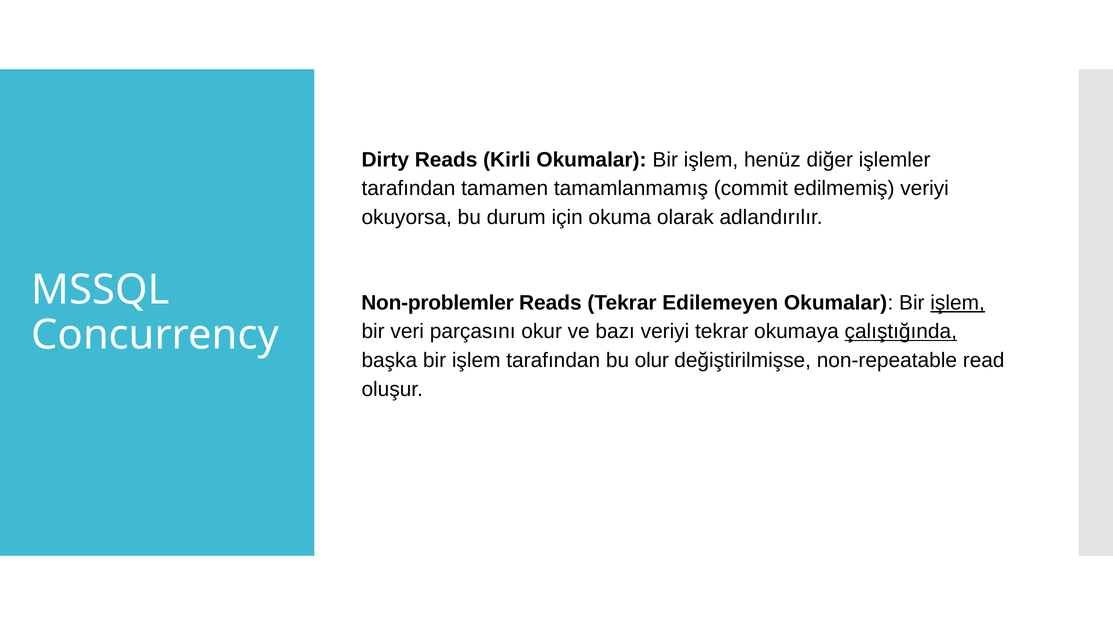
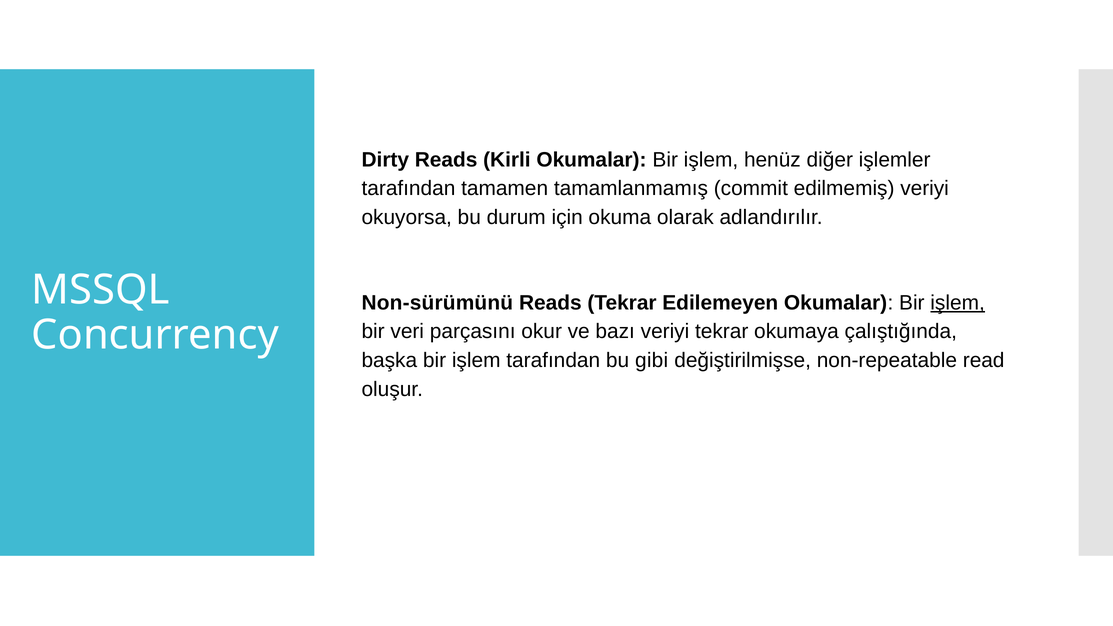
Non-problemler: Non-problemler -> Non-sürümünü (437, 303)
çalıştığında underline: present -> none (901, 332)
olur: olur -> gibi (652, 360)
